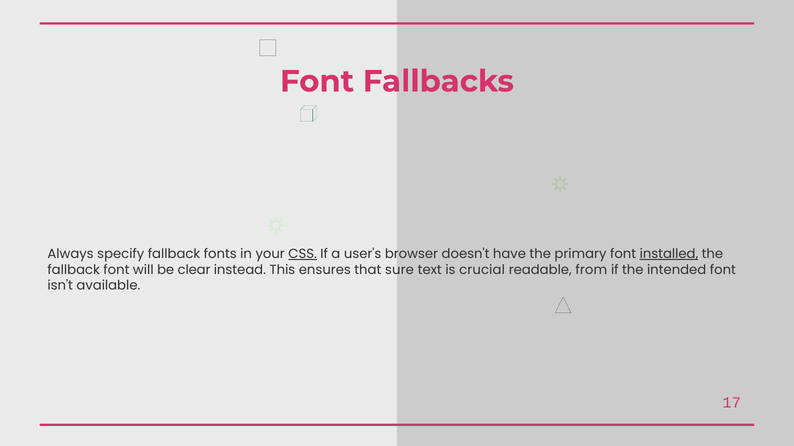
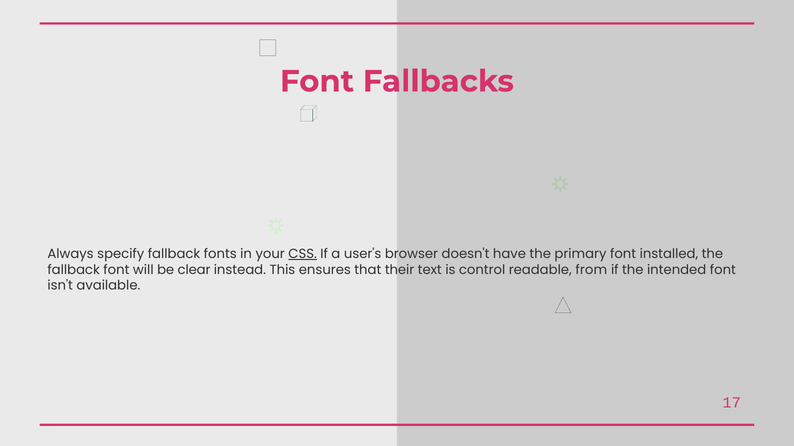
installed underline: present -> none (669, 254)
sure: sure -> their (400, 270)
crucial: crucial -> control (482, 270)
